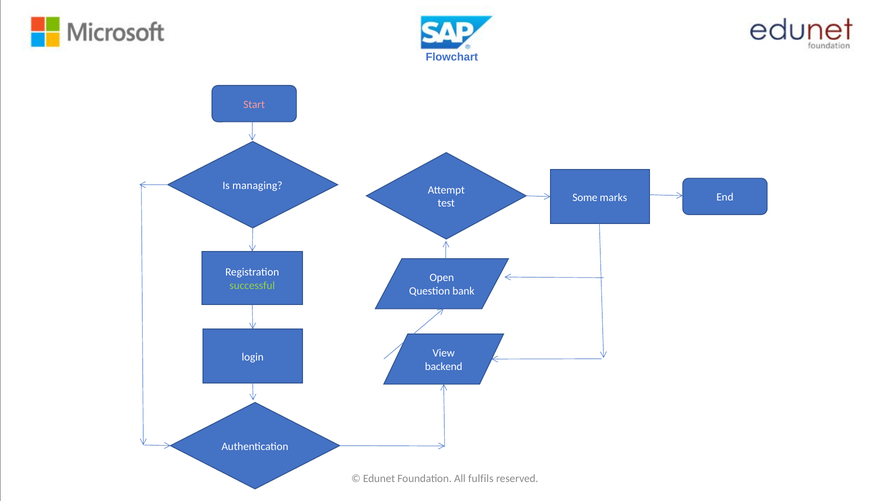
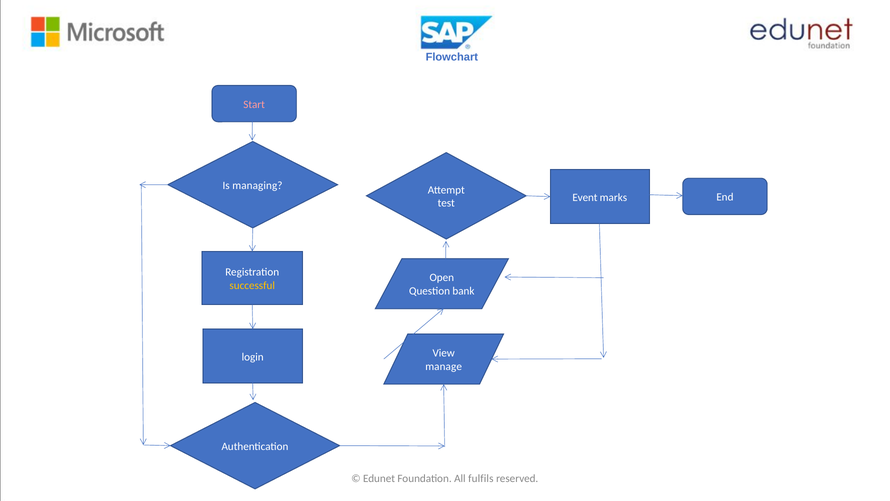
Some: Some -> Event (585, 197)
successful colour: light green -> yellow (252, 285)
backend: backend -> manage (444, 366)
